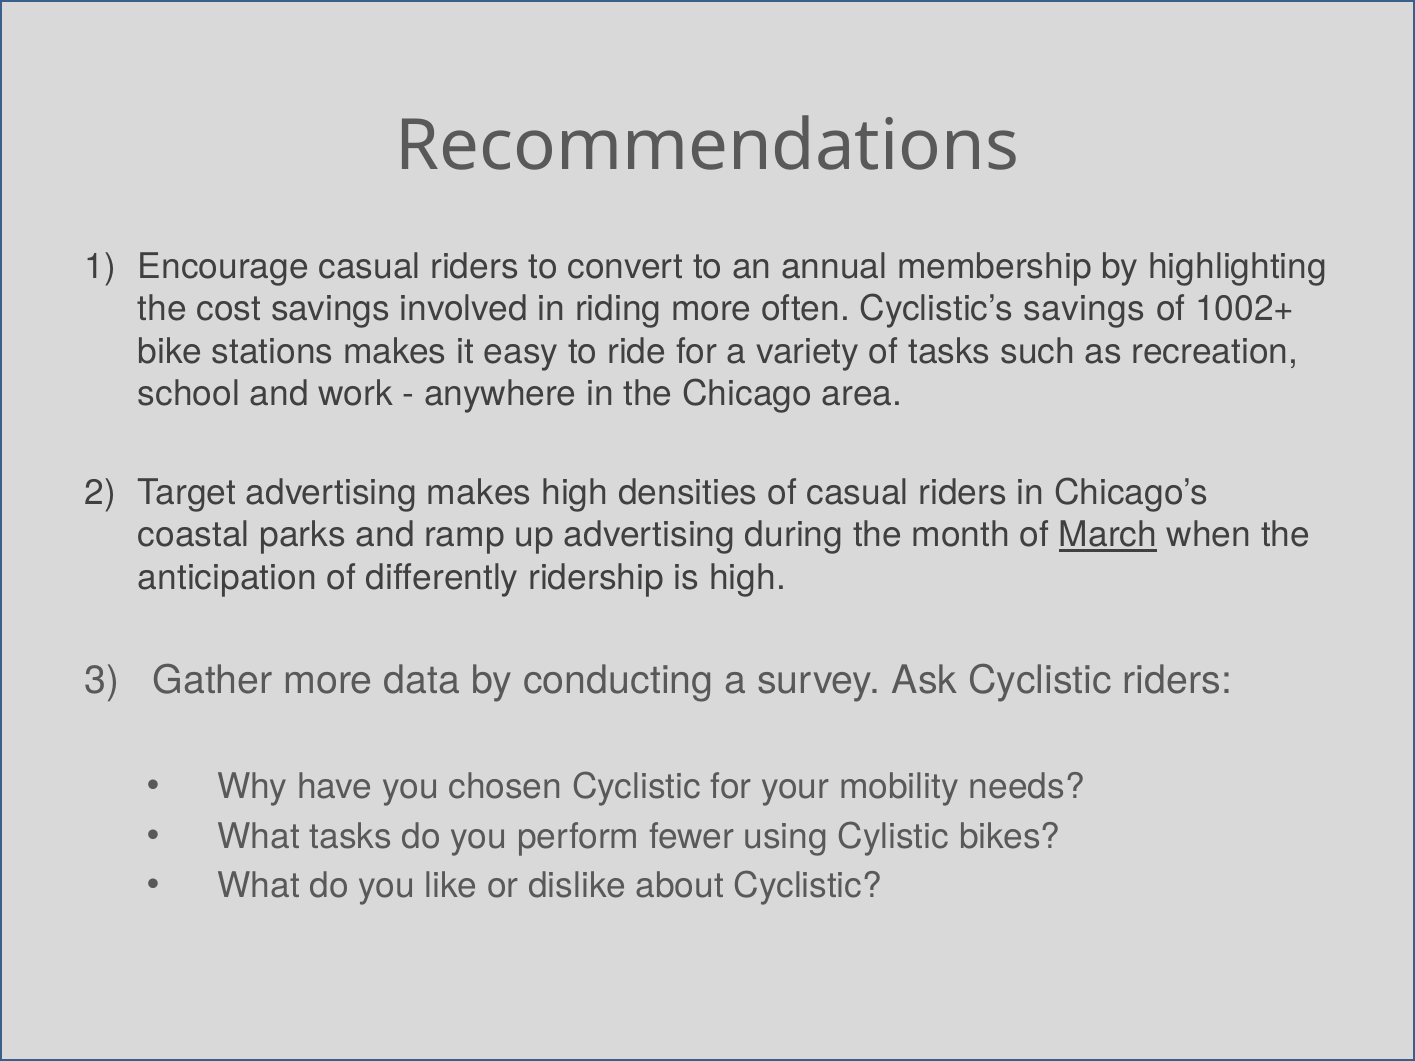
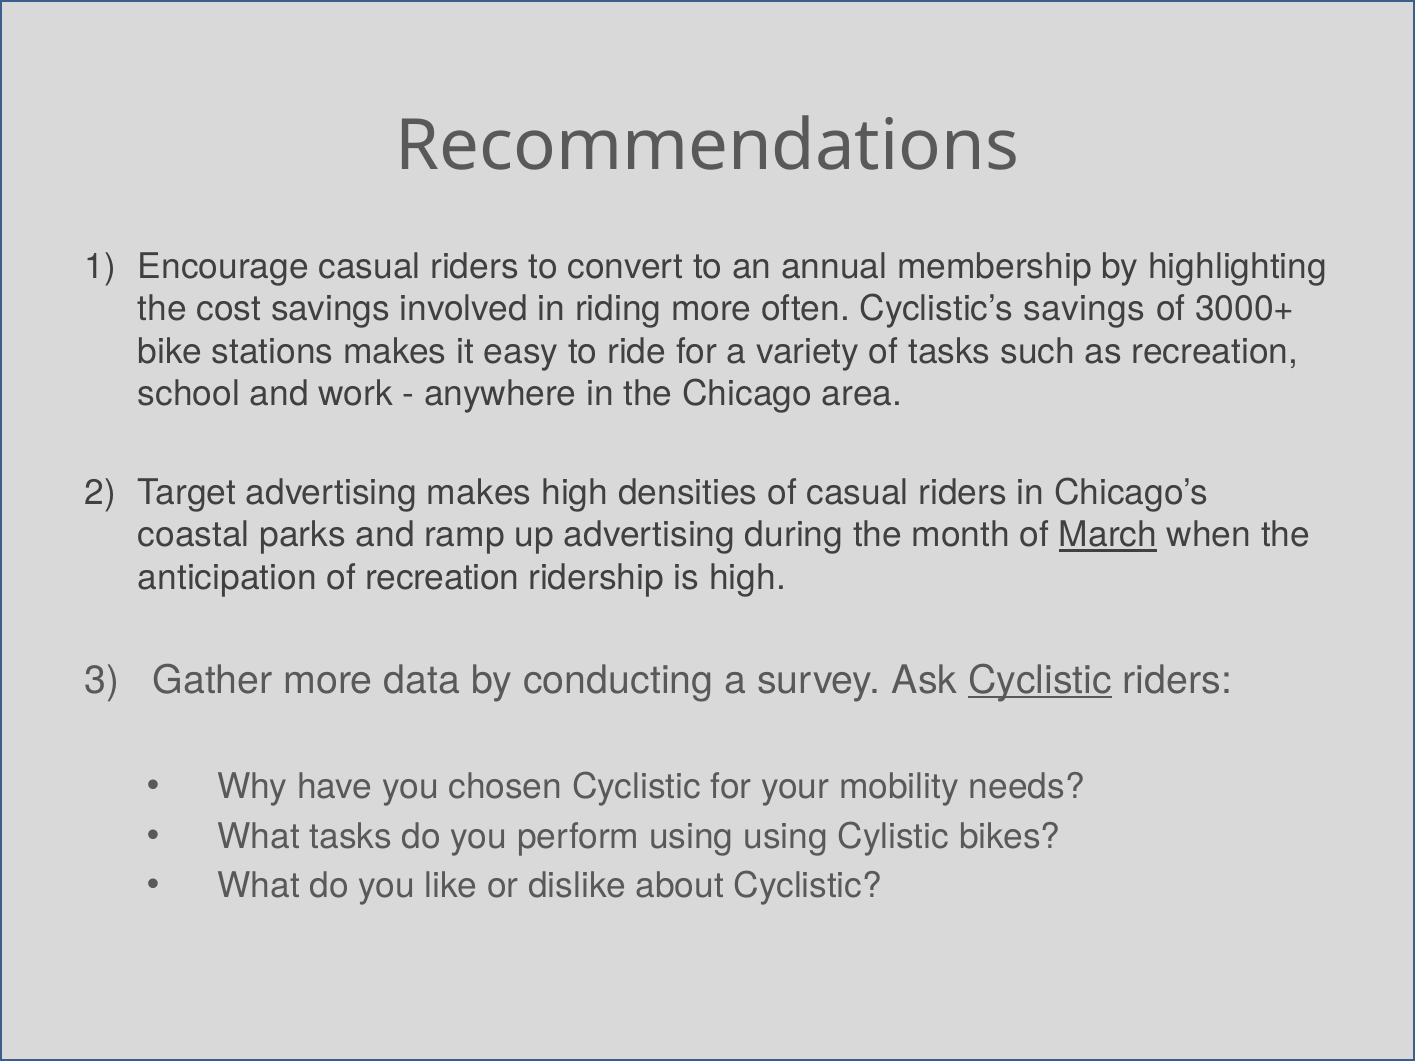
1002+: 1002+ -> 3000+ (1245, 309)
of differently: differently -> recreation (442, 578)
Cyclistic underline: none -> present (1040, 680)
perform fewer: fewer -> using (691, 837)
